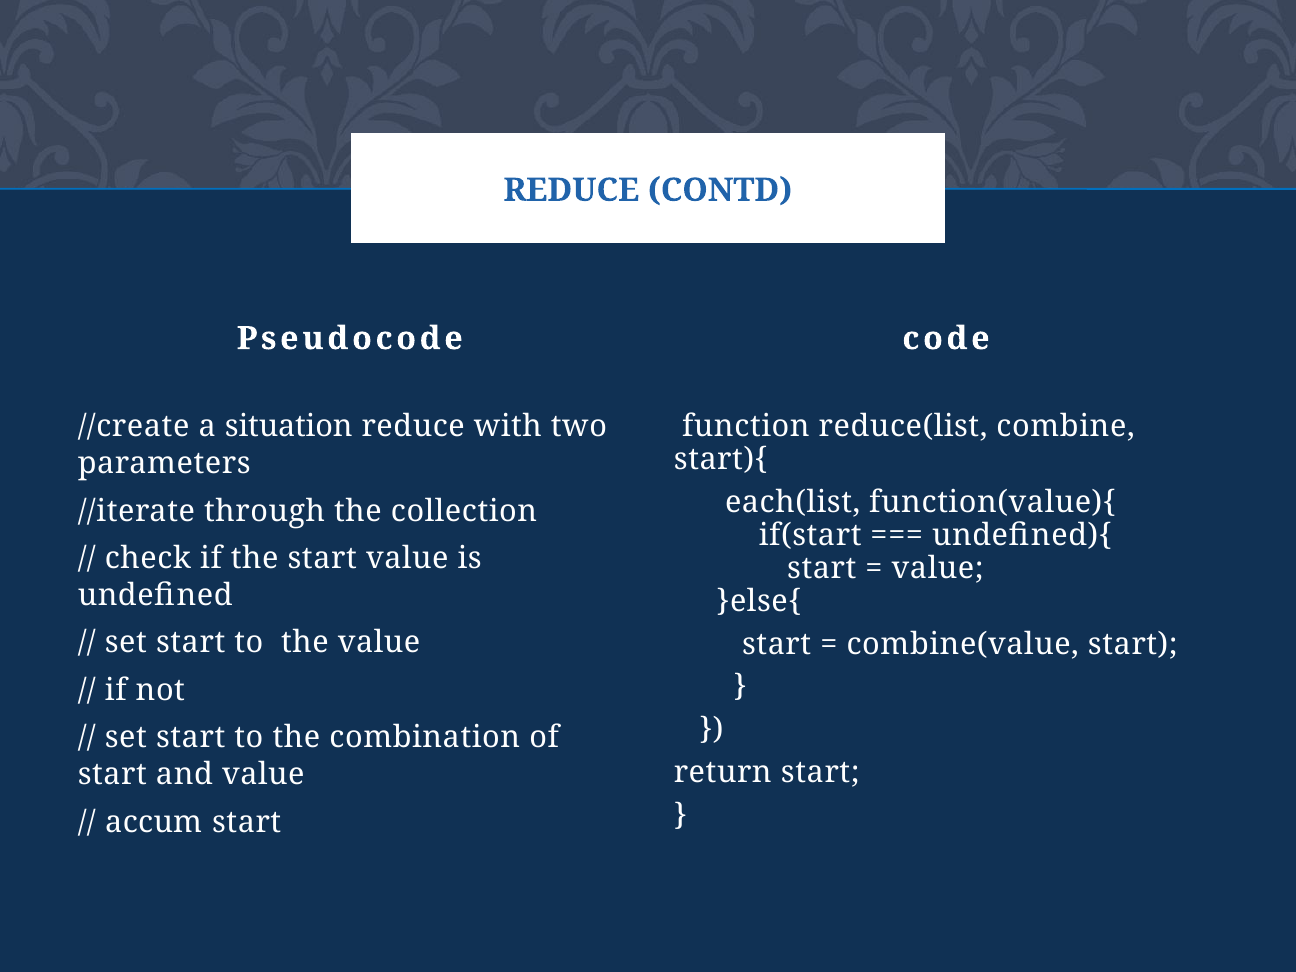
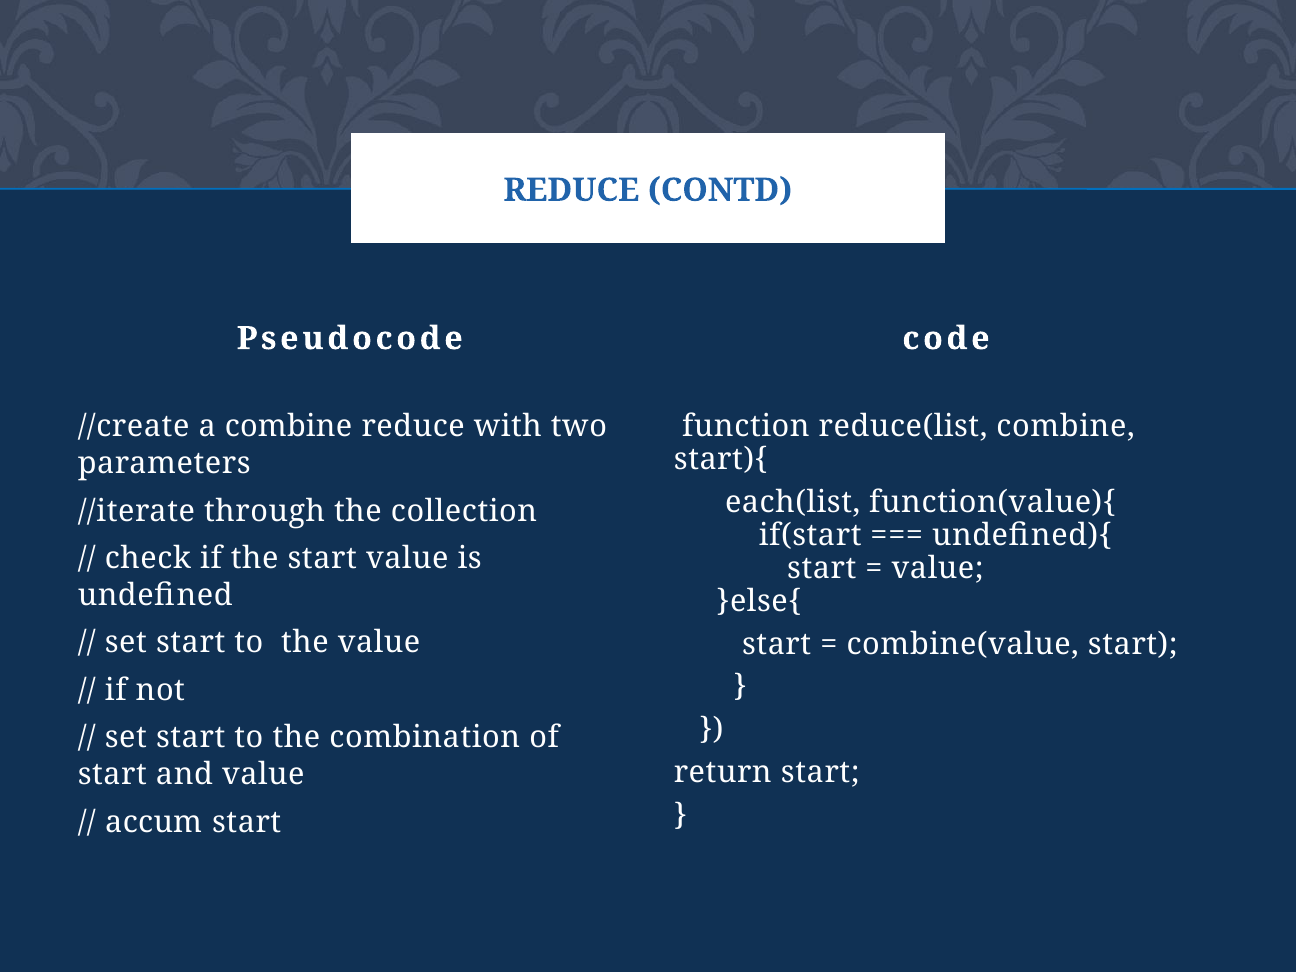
a situation: situation -> combine (289, 427)
